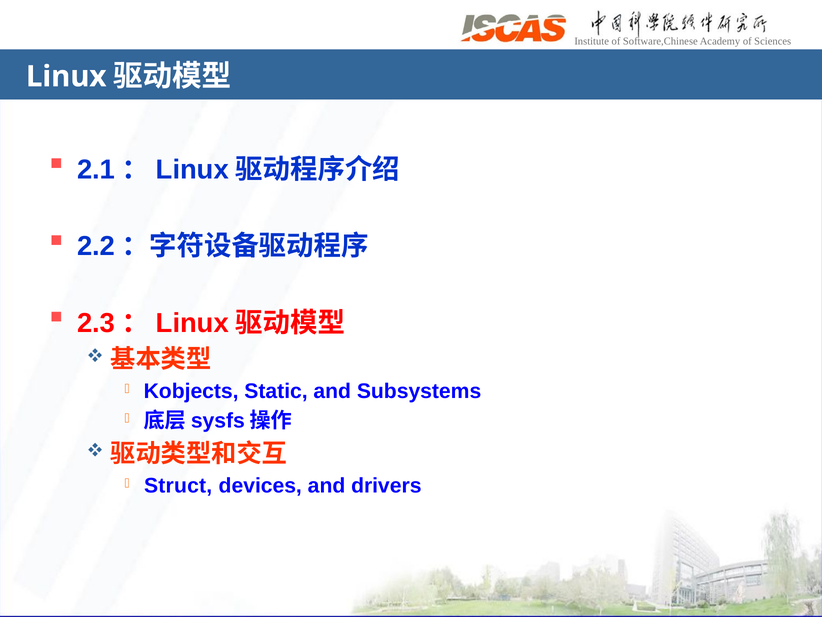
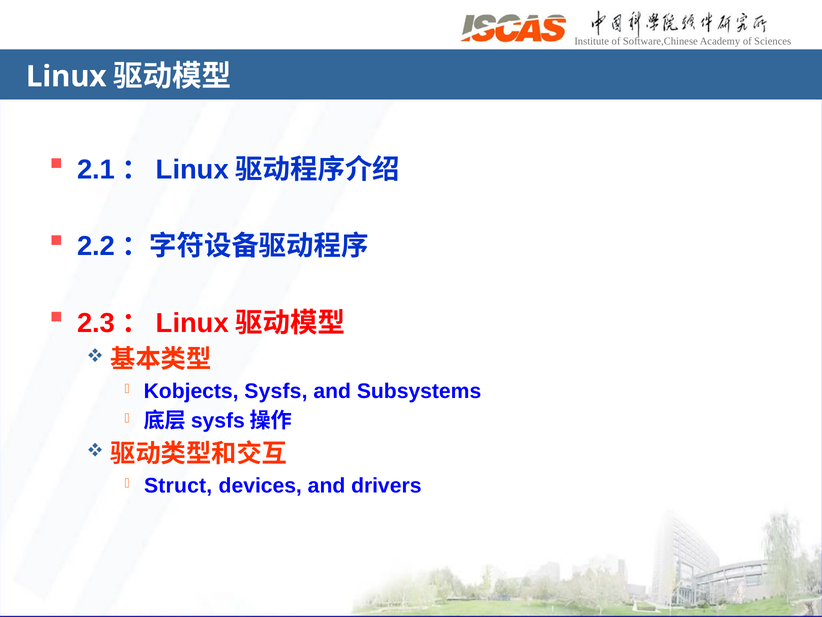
Static: Static -> Sysfs (276, 391)
